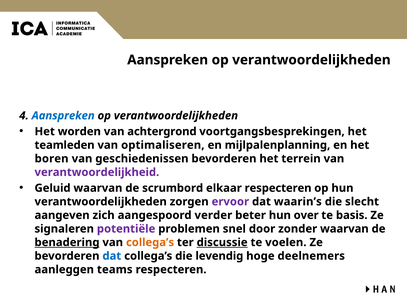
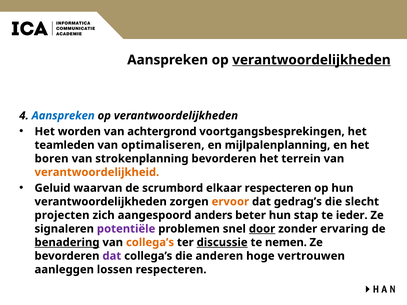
verantwoordelijkheden underline: none -> present (311, 60)
geschiedenissen: geschiedenissen -> strokenplanning (142, 159)
verantwoordelijkheid colour: purple -> orange (97, 172)
ervoor colour: purple -> orange (230, 202)
waarin’s: waarin’s -> gedrag’s (298, 202)
aangeven: aangeven -> projecten (62, 215)
verder: verder -> anders (213, 215)
over: over -> stap (306, 215)
basis: basis -> ieder (352, 215)
door underline: none -> present (262, 229)
zonder waarvan: waarvan -> ervaring (344, 229)
voelen: voelen -> nemen (286, 243)
dat colour: blue -> purple (112, 256)
levendig: levendig -> anderen (219, 256)
deelnemers: deelnemers -> vertrouwen (311, 256)
teams: teams -> lossen (115, 270)
